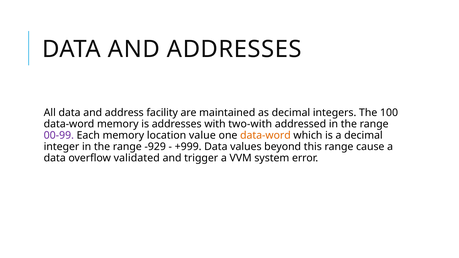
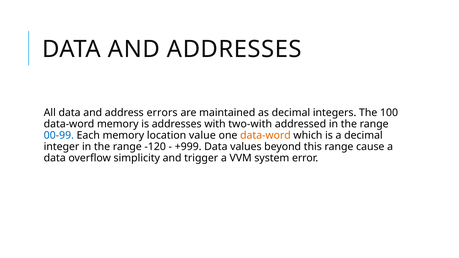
facility: facility -> errors (162, 113)
00-99 colour: purple -> blue (59, 135)
-929: -929 -> -120 (155, 147)
validated: validated -> simplicity (137, 158)
